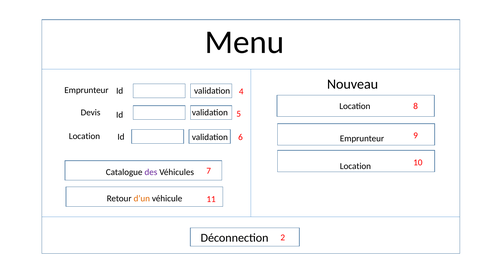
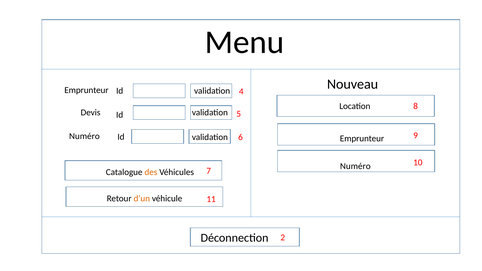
Location: Location -> Numéro (84, 136)
Location: Location -> Numéro (355, 166)
des colour: purple -> orange (151, 172)
